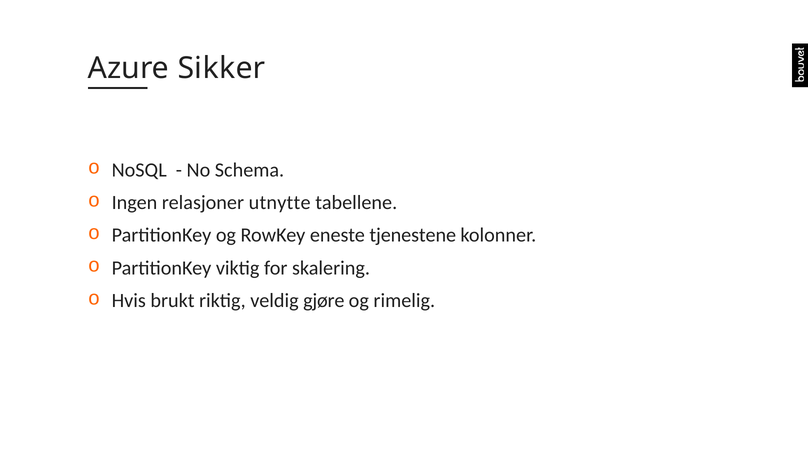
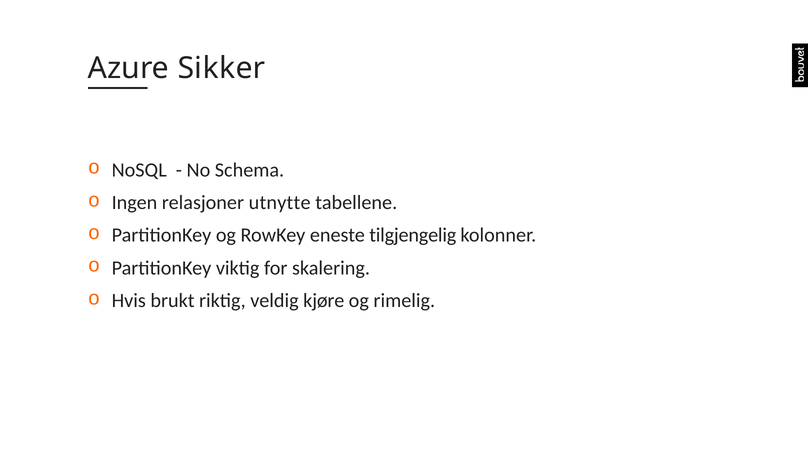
tjenestene: tjenestene -> tilgjengelig (413, 236)
gjøre: gjøre -> kjøre (324, 301)
